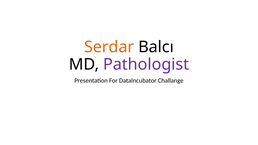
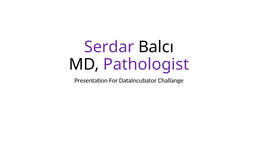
Serdar colour: orange -> purple (109, 47)
